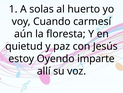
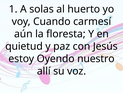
imparte: imparte -> nuestro (96, 58)
